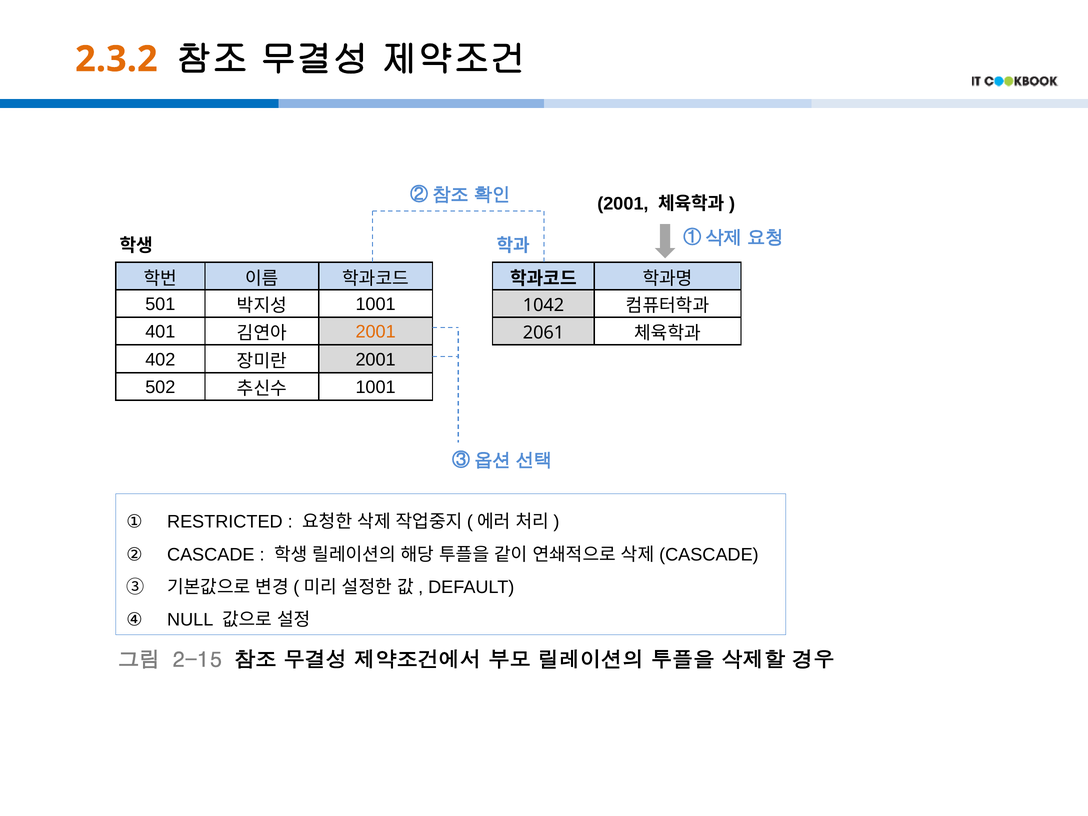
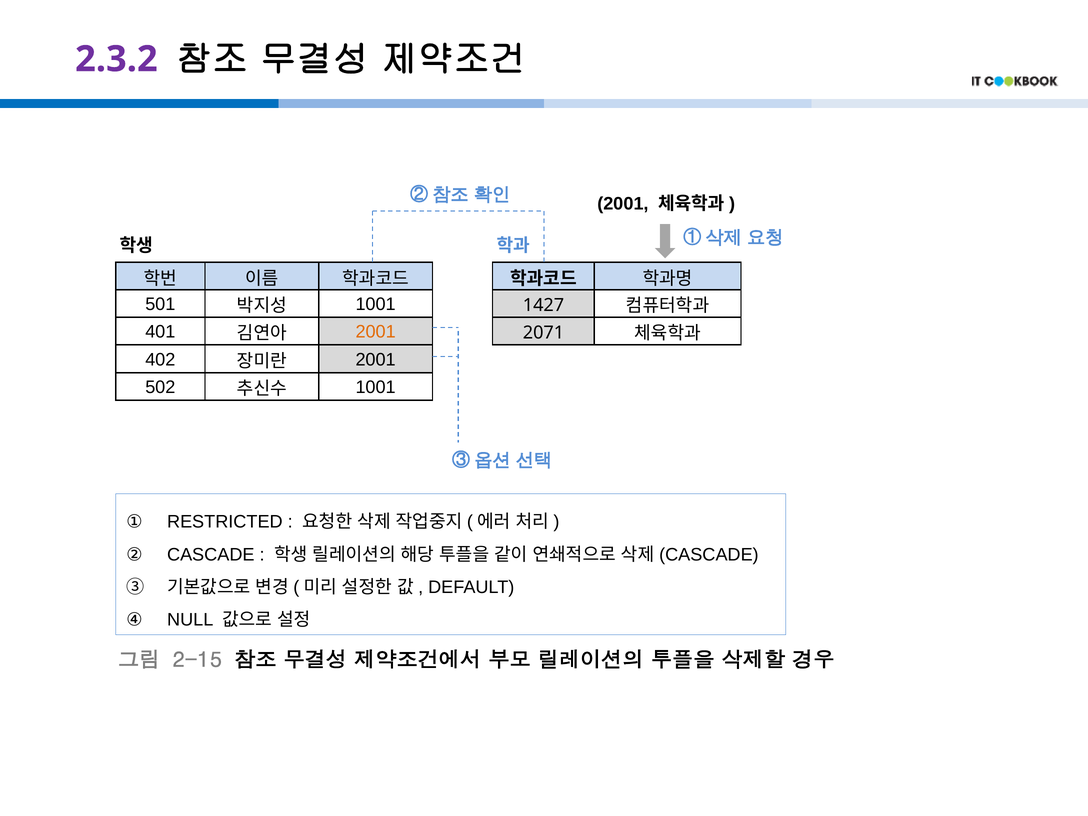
2.3.2 colour: orange -> purple (116, 59)
1042: 1042 -> 1427 (543, 305)
2061: 2061 -> 2071 (543, 333)
